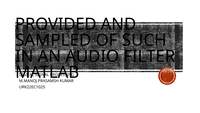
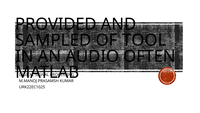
SUCH: SUCH -> TOOL (144, 40)
FILTER: FILTER -> OFTEN (149, 56)
